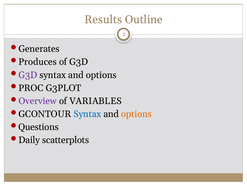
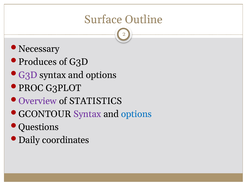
Results: Results -> Surface (103, 19)
Generates: Generates -> Necessary (39, 49)
VARIABLES: VARIABLES -> STATISTICS (96, 101)
Syntax colour: blue -> purple (87, 114)
options colour: orange -> blue (136, 114)
scatterplots: scatterplots -> coordinates (66, 140)
